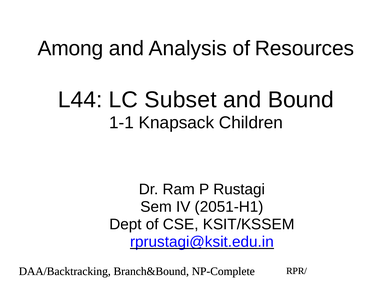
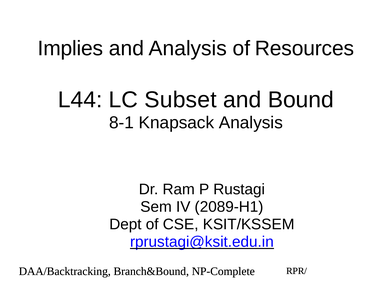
Among: Among -> Implies (70, 48)
1-1: 1-1 -> 8-1 (122, 122)
Knapsack Children: Children -> Analysis (251, 122)
2051-H1: 2051-H1 -> 2089-H1 (229, 207)
